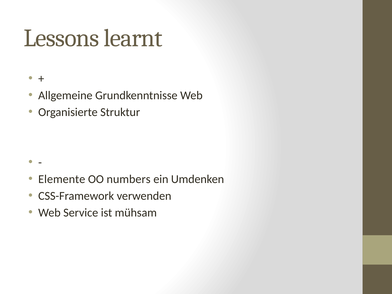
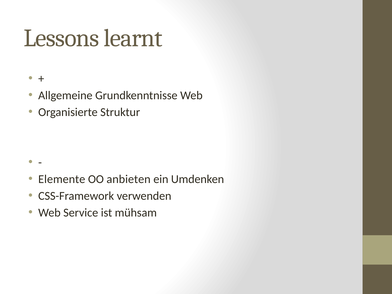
numbers: numbers -> anbieten (129, 179)
